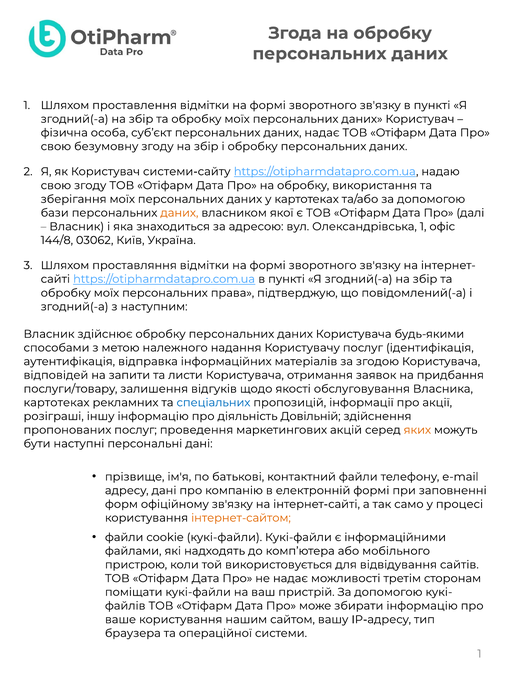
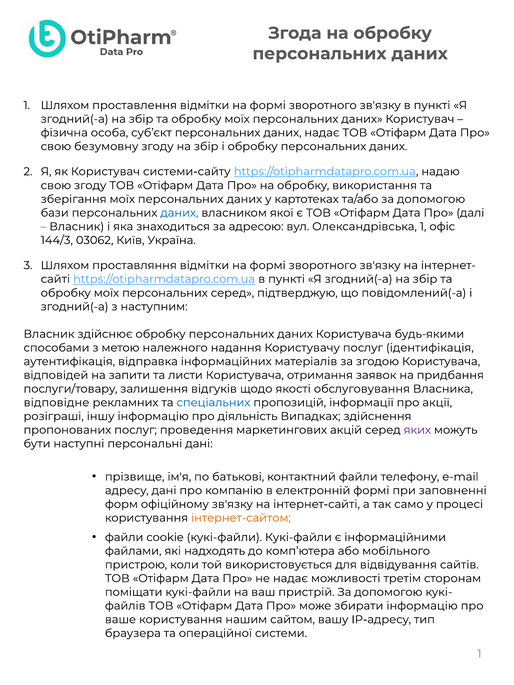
даних colour: orange -> blue (179, 213)
144/8: 144/8 -> 144/3 (57, 240)
персональних права: права -> серед (232, 293)
картотеках: картотеках -> відповідне (56, 403)
Довільній: Довільній -> Випадках (310, 416)
яких colour: orange -> purple (417, 430)
